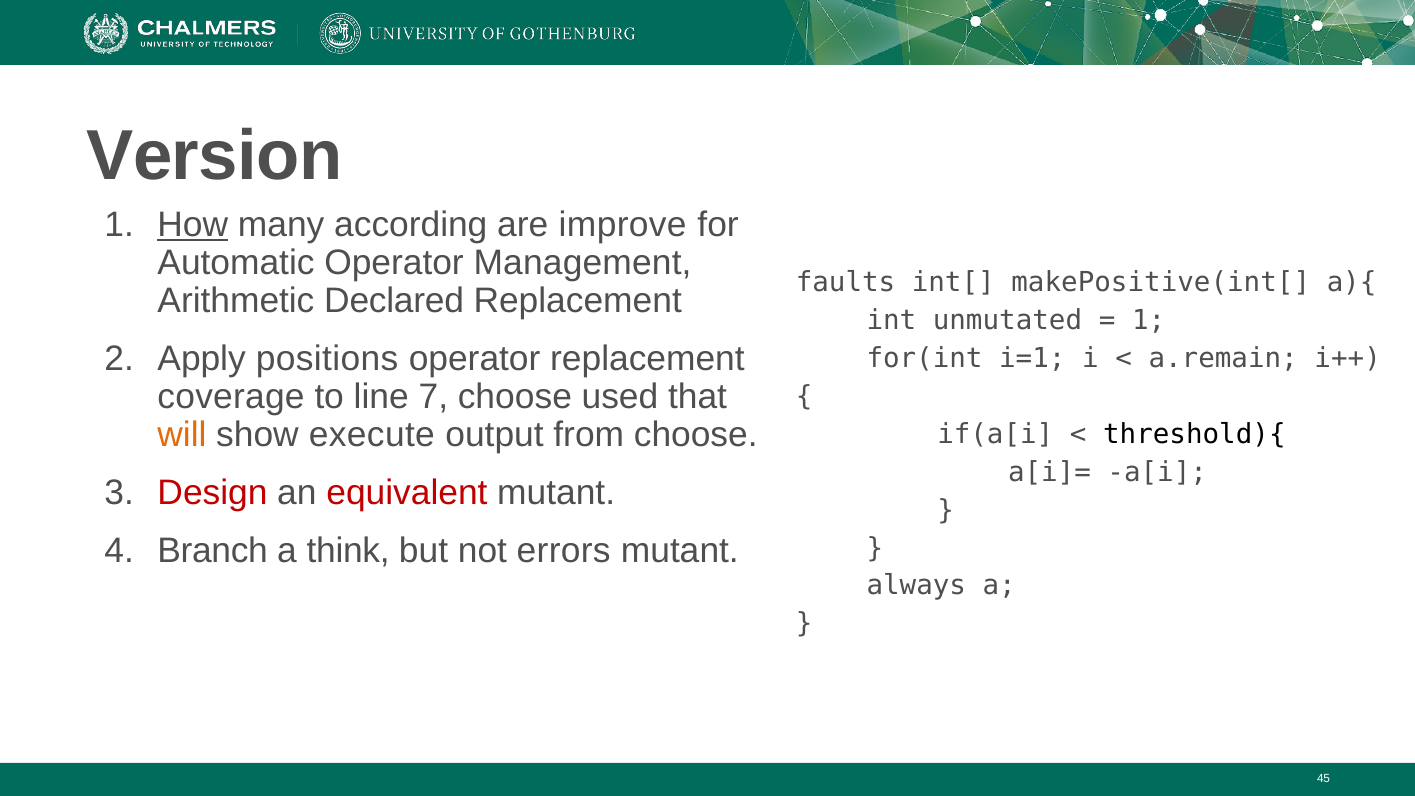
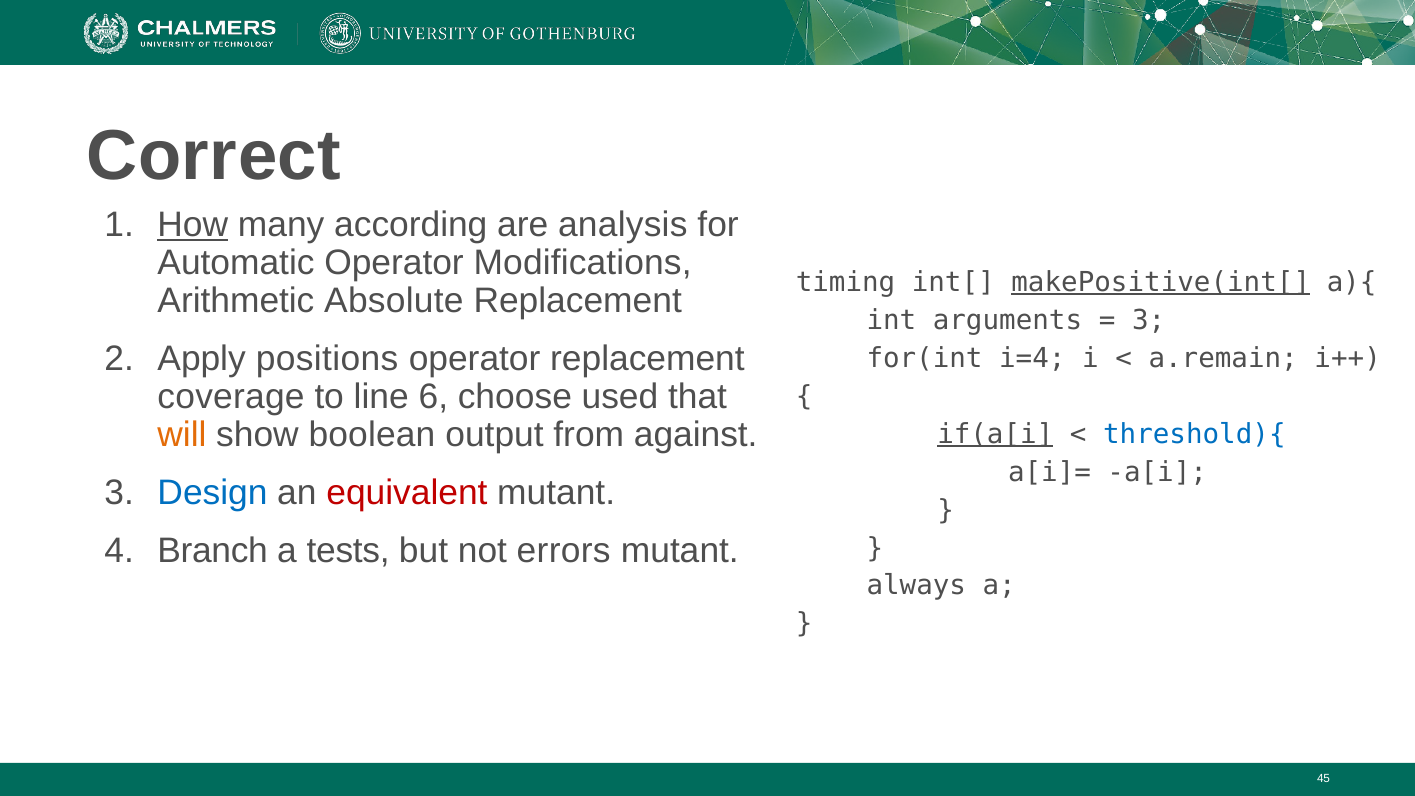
Version: Version -> Correct (214, 156)
improve: improve -> analysis (623, 224)
Management: Management -> Modifications (583, 263)
faults: faults -> timing (846, 282)
makePositive(int[ underline: none -> present (1161, 282)
Declared: Declared -> Absolute (394, 301)
unmutated: unmutated -> arguments (1007, 320)
1: 1 -> 3 (1149, 320)
i=1: i=1 -> i=4 (1032, 358)
7: 7 -> 6 (433, 397)
execute: execute -> boolean (372, 435)
from choose: choose -> against (696, 435)
if(a[i underline: none -> present (995, 434)
threshold){ colour: black -> blue (1194, 434)
Design colour: red -> blue (212, 493)
think: think -> tests (348, 551)
